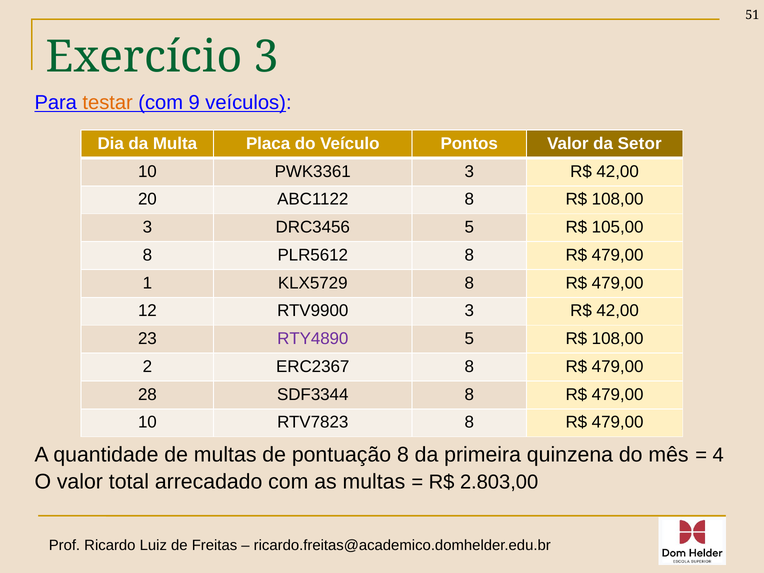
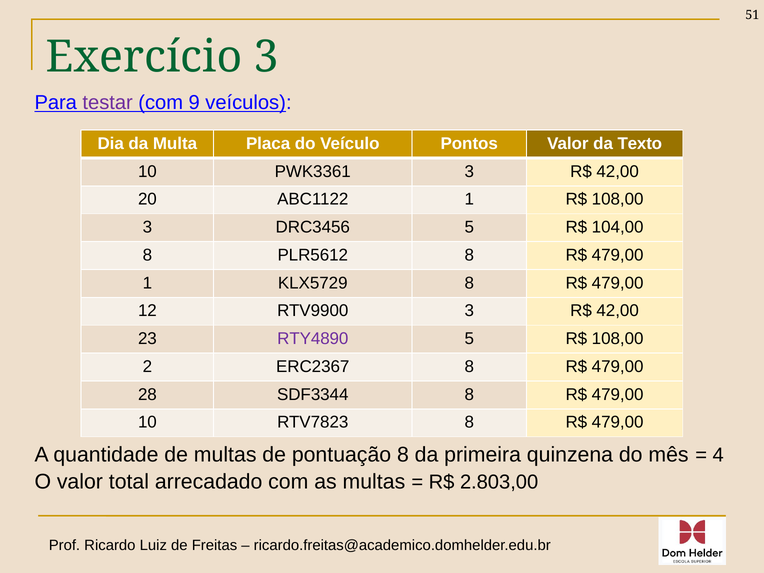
testar colour: orange -> purple (108, 102)
Setor: Setor -> Texto (640, 144)
ABC1122 8: 8 -> 1 (469, 199)
105,00: 105,00 -> 104,00 (618, 227)
